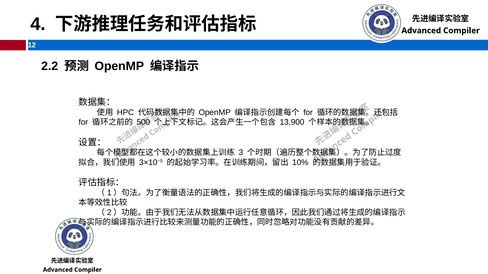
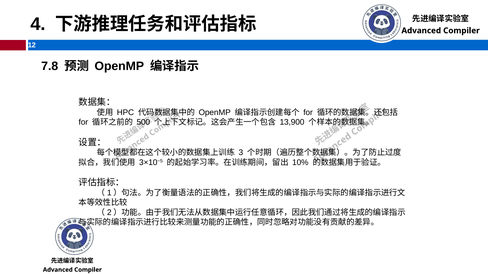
2.2: 2.2 -> 7.8 (50, 66)
